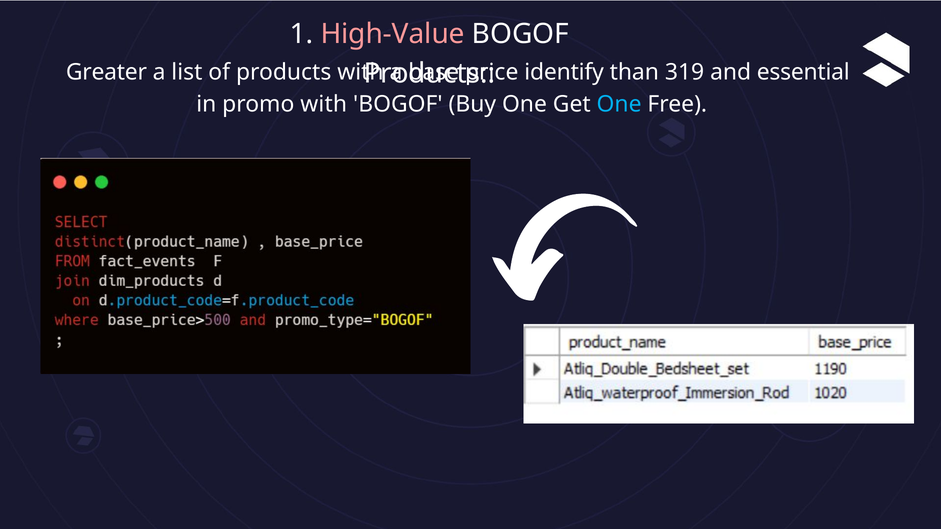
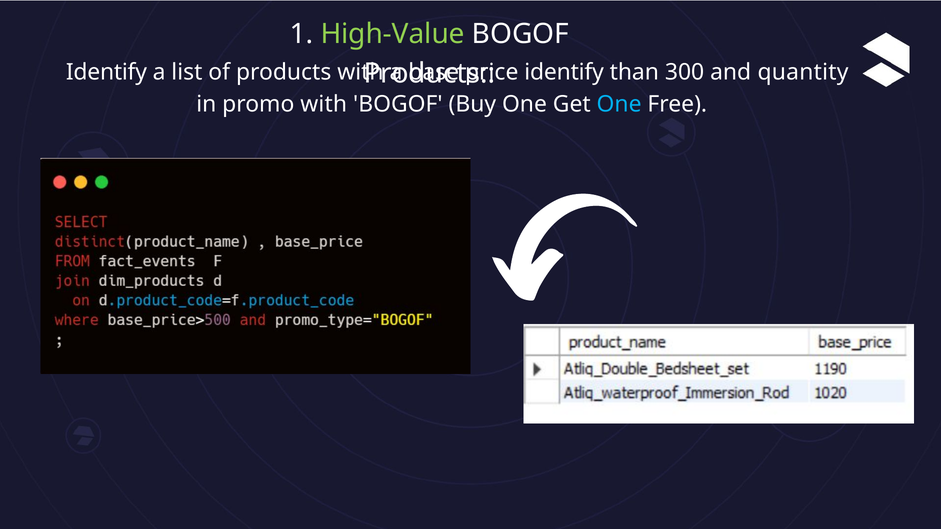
High-Value colour: pink -> light green (393, 34)
Greater: Greater -> Identify (106, 72)
319: 319 -> 300 (685, 72)
essential: essential -> quantity (803, 72)
